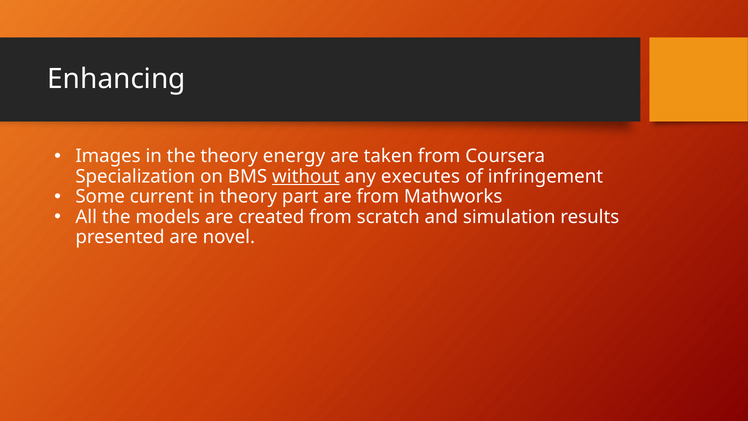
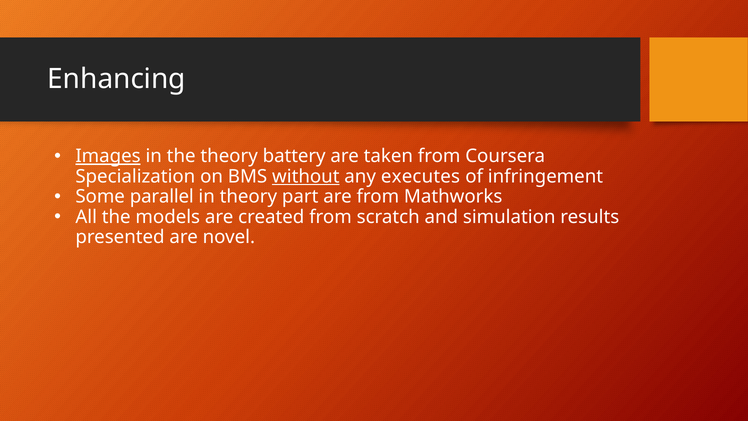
Images underline: none -> present (108, 156)
energy: energy -> battery (294, 156)
current: current -> parallel (162, 197)
